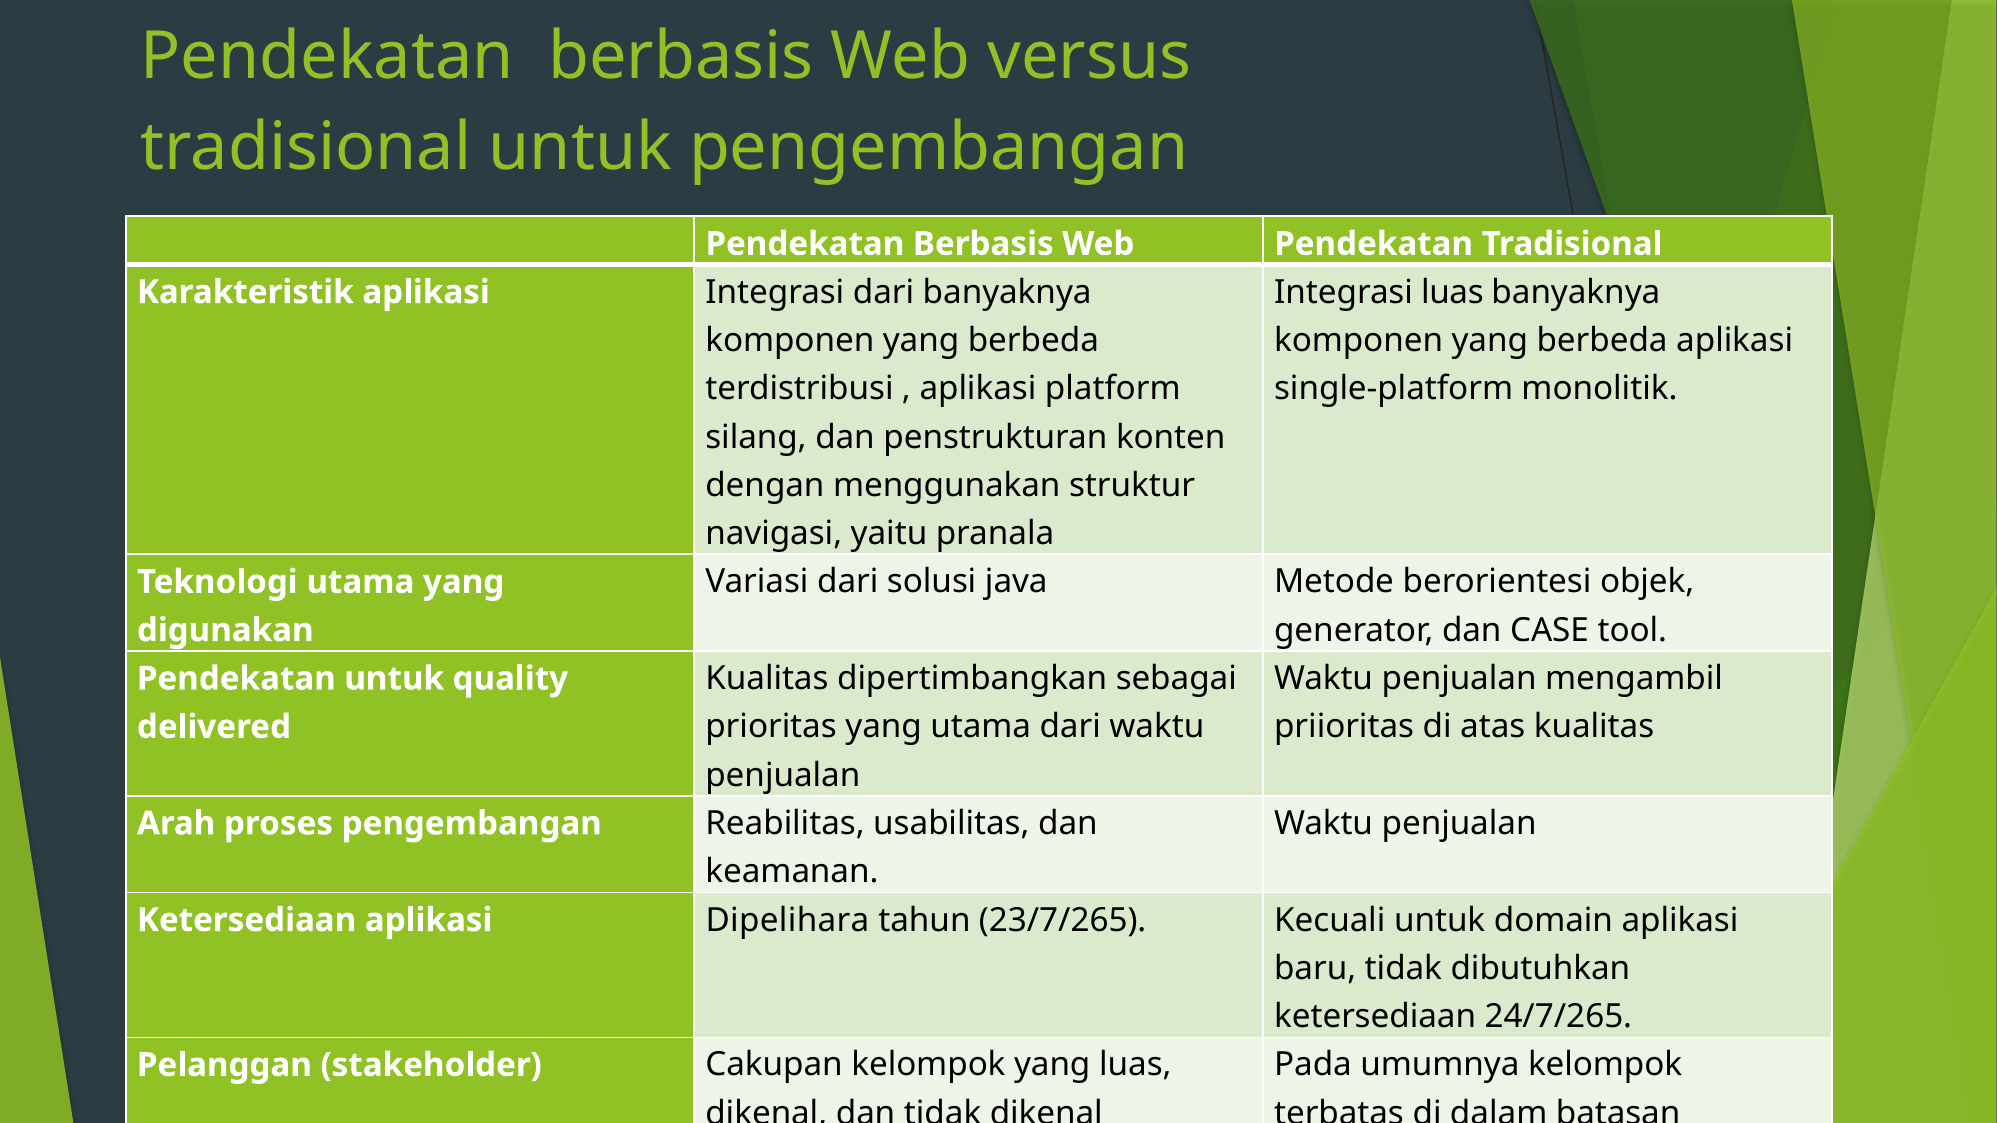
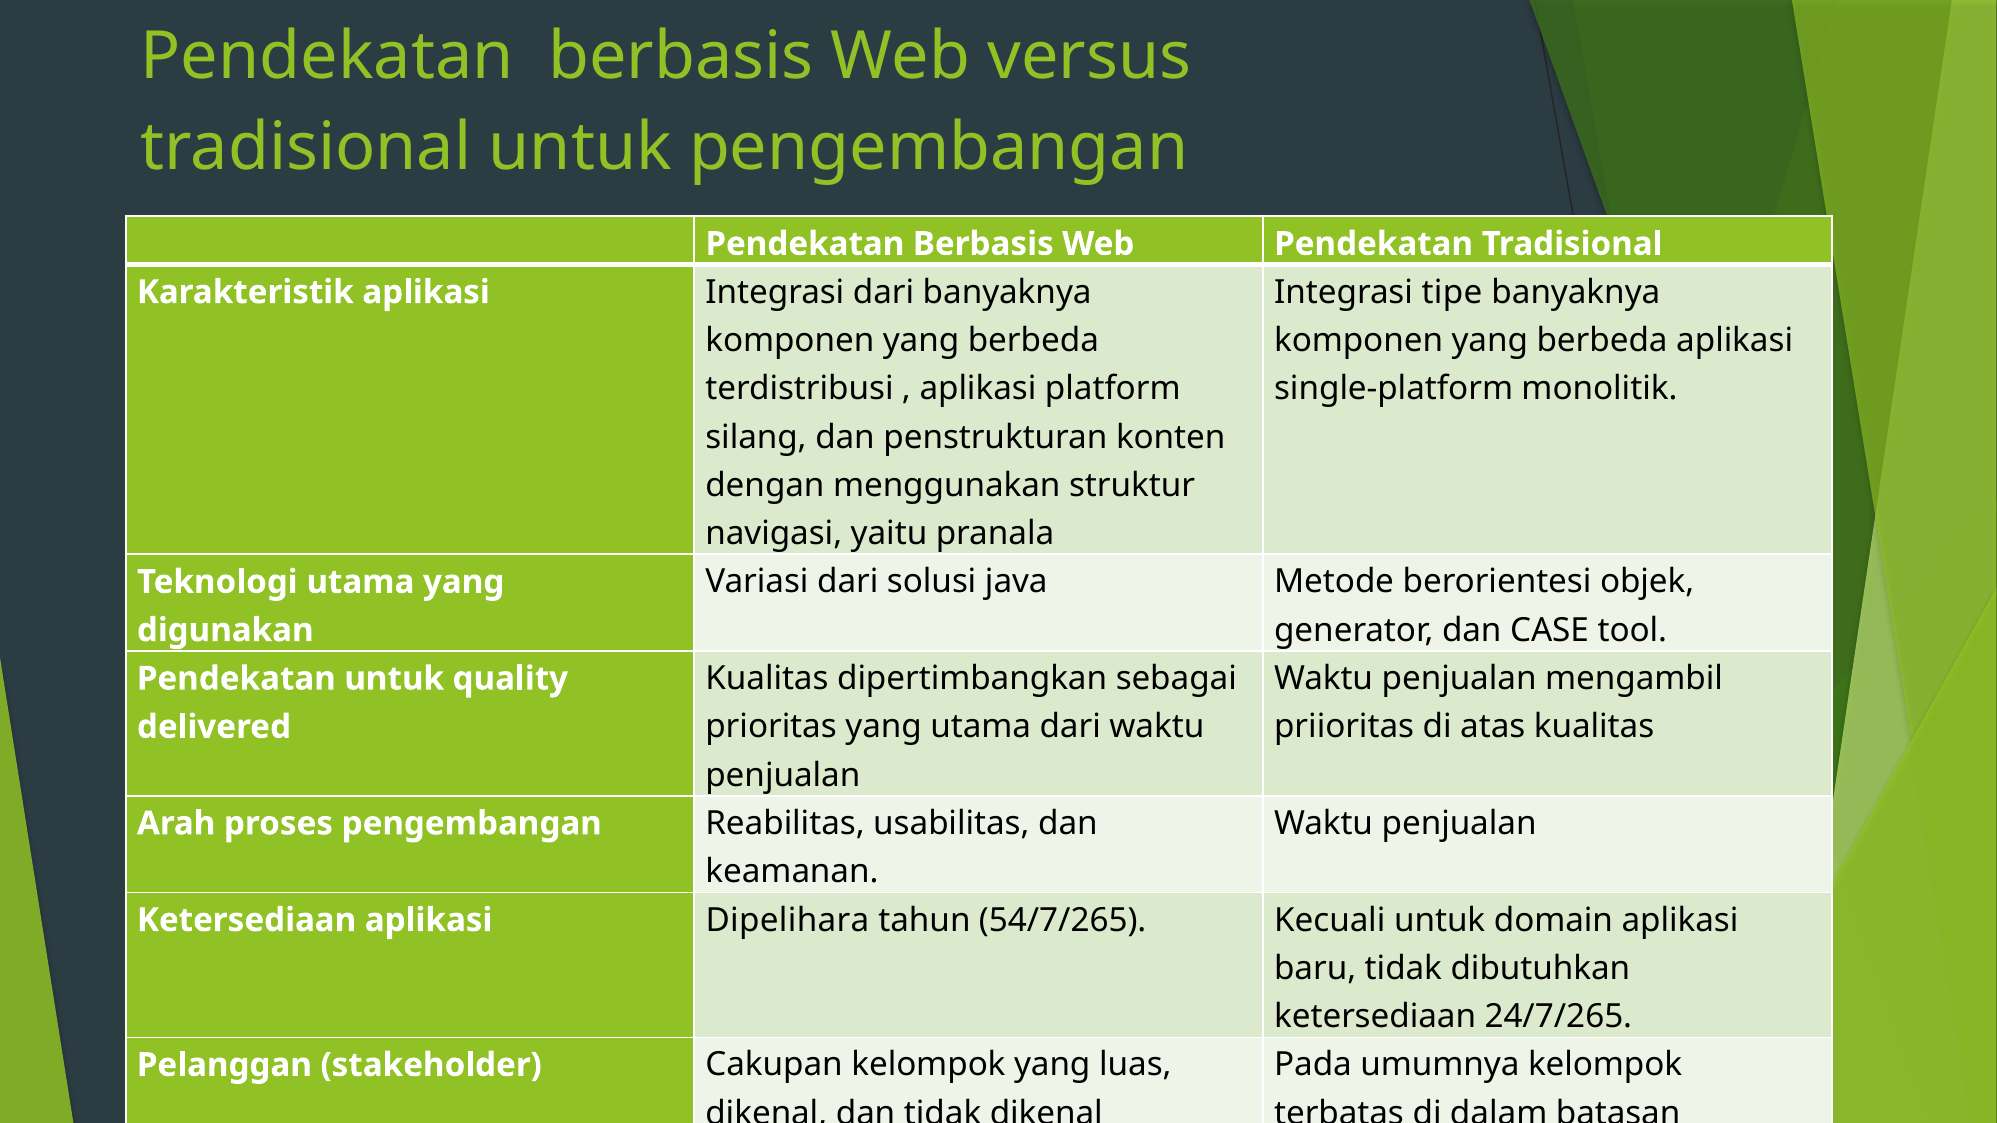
Integrasi luas: luas -> tipe (1452, 292)
23/7/265: 23/7/265 -> 54/7/265 (1063, 920)
